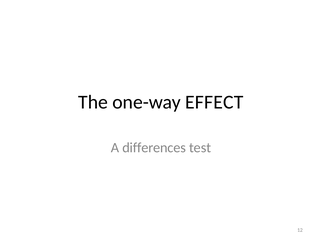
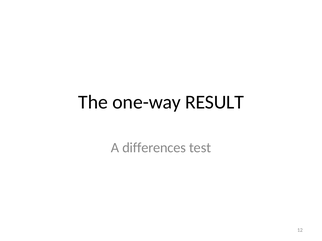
EFFECT: EFFECT -> RESULT (214, 102)
